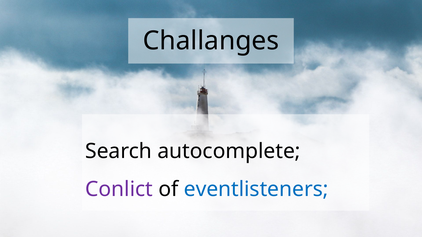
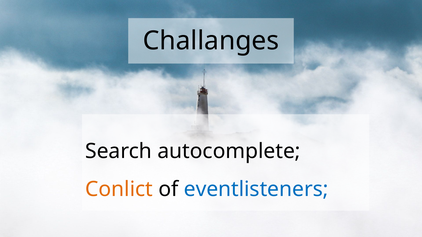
Conlict colour: purple -> orange (119, 189)
